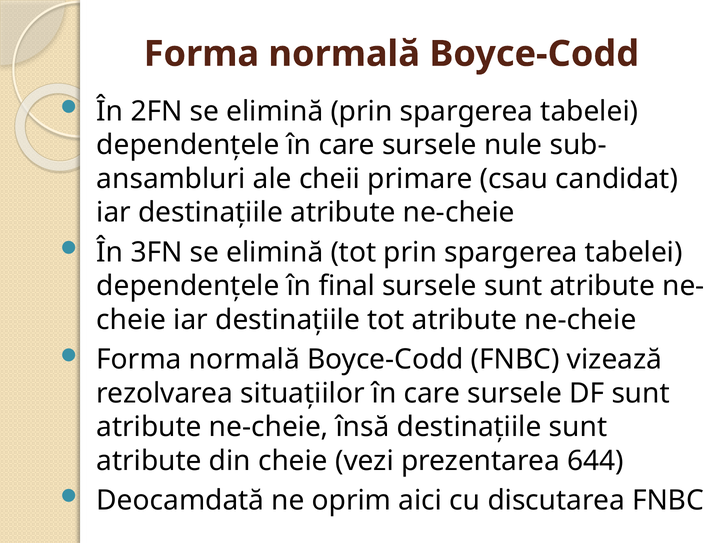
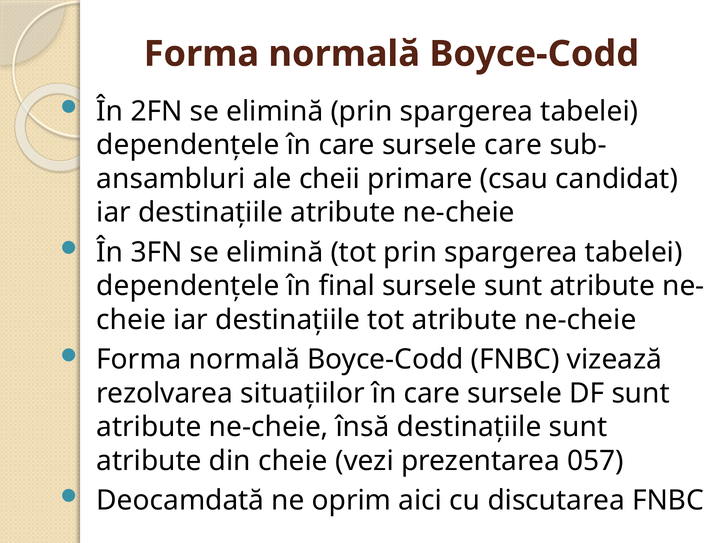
sursele nule: nule -> care (513, 145)
644: 644 -> 057 (595, 460)
